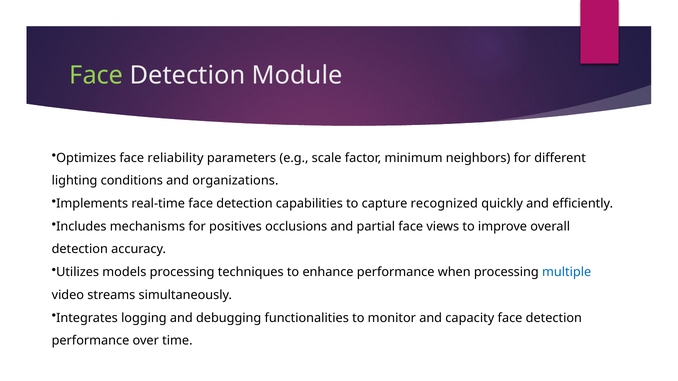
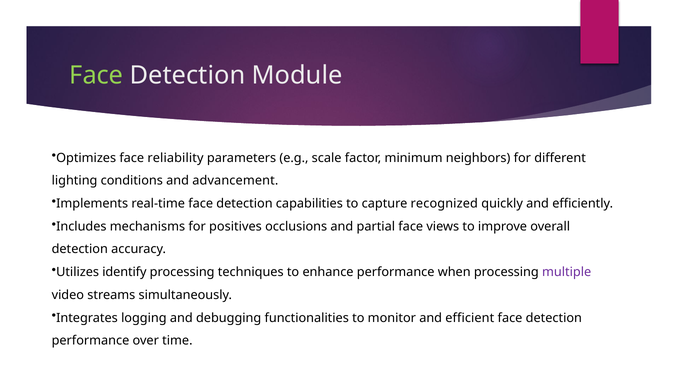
organizations: organizations -> advancement (235, 181)
models: models -> identify (124, 272)
multiple colour: blue -> purple (567, 272)
capacity: capacity -> efficient (470, 318)
